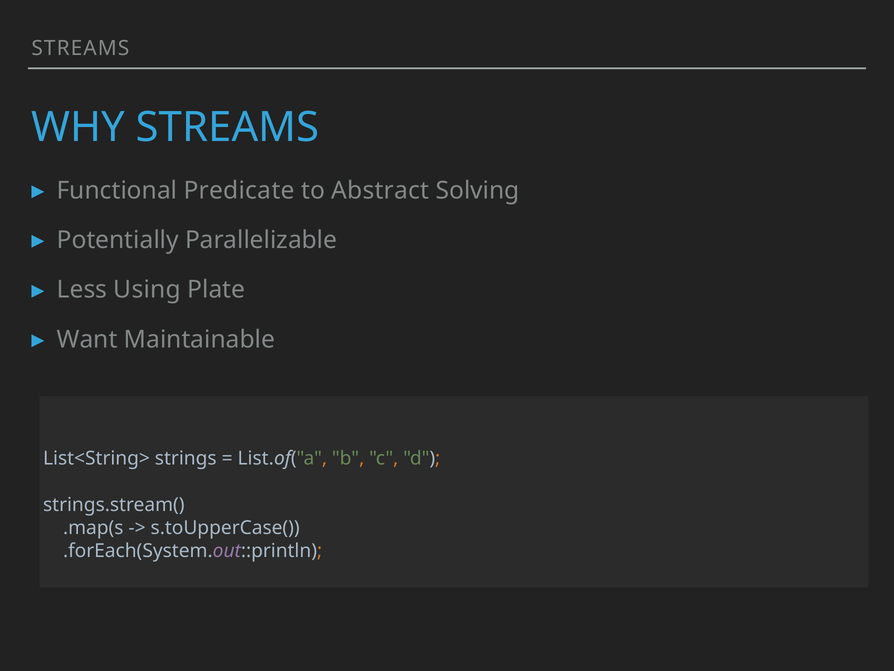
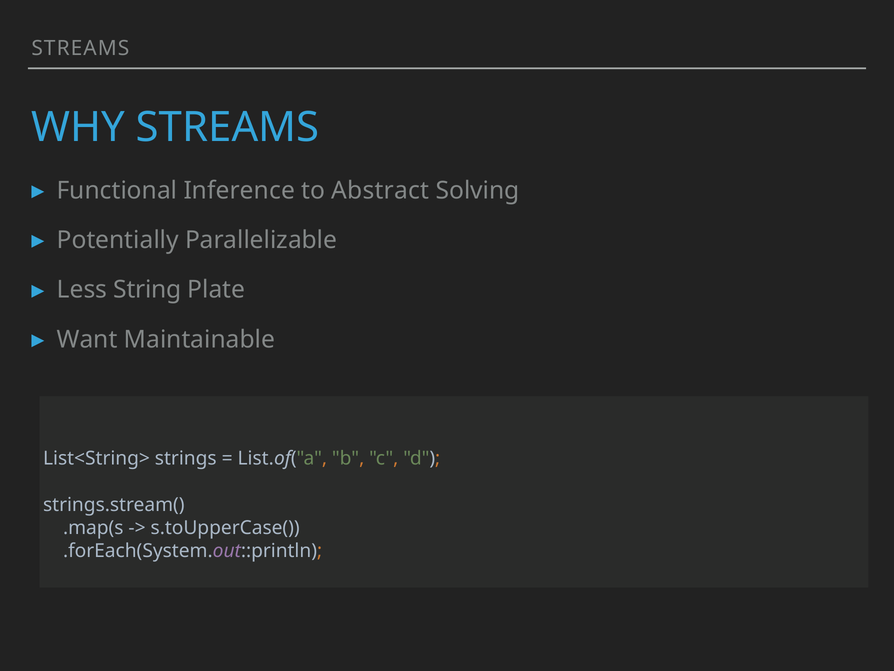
Predicate: Predicate -> Inference (239, 190)
Using: Using -> String (147, 290)
